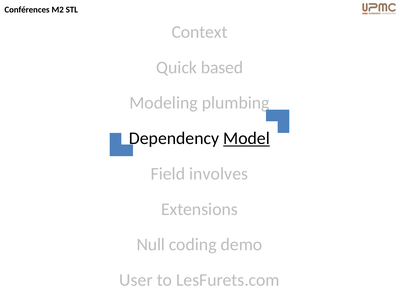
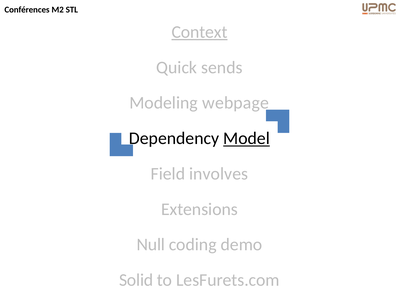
Context underline: none -> present (199, 32)
based: based -> sends (222, 67)
plumbing: plumbing -> webpage (236, 103)
User: User -> Solid (136, 280)
